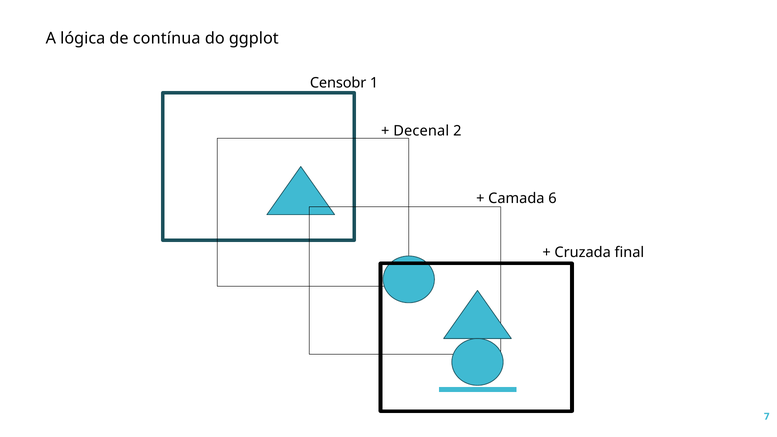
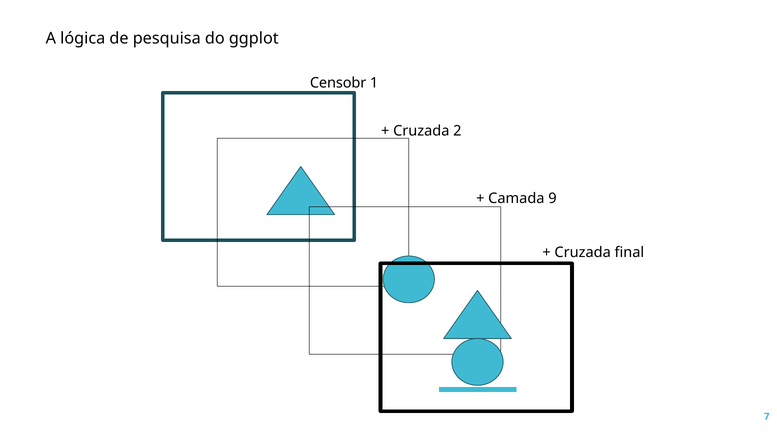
contínua: contínua -> pesquisa (167, 38)
Decenal: Decenal -> Cruzada (421, 131)
6: 6 -> 9 (552, 198)
